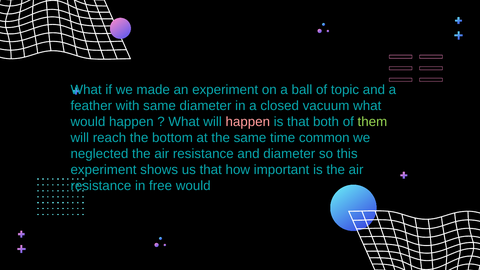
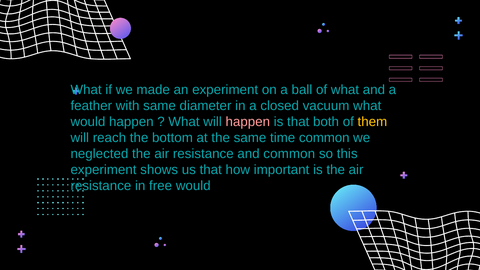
of topic: topic -> what (345, 90)
them colour: light green -> yellow (372, 122)
and diameter: diameter -> common (289, 154)
